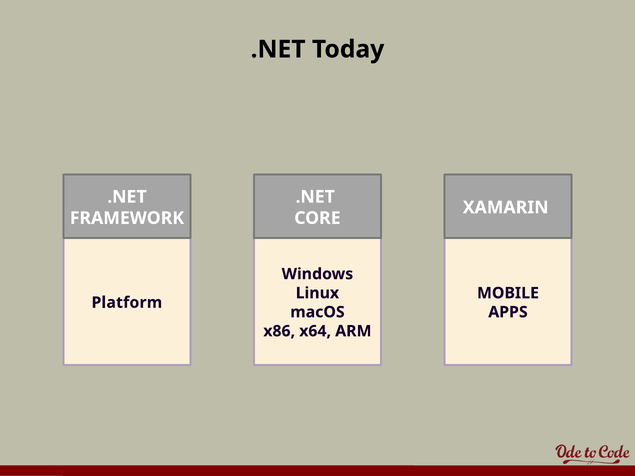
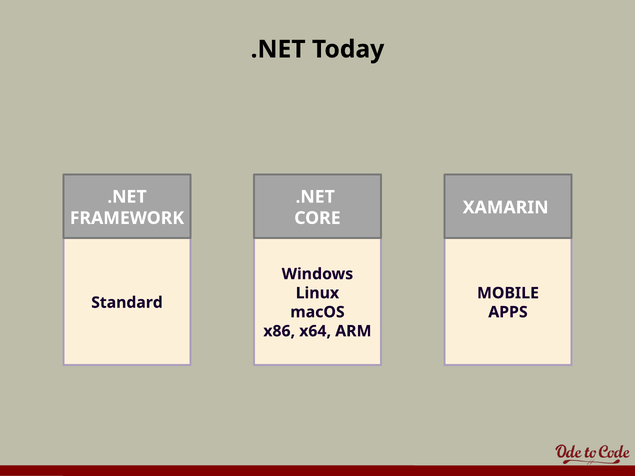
Platform: Platform -> Standard (127, 303)
